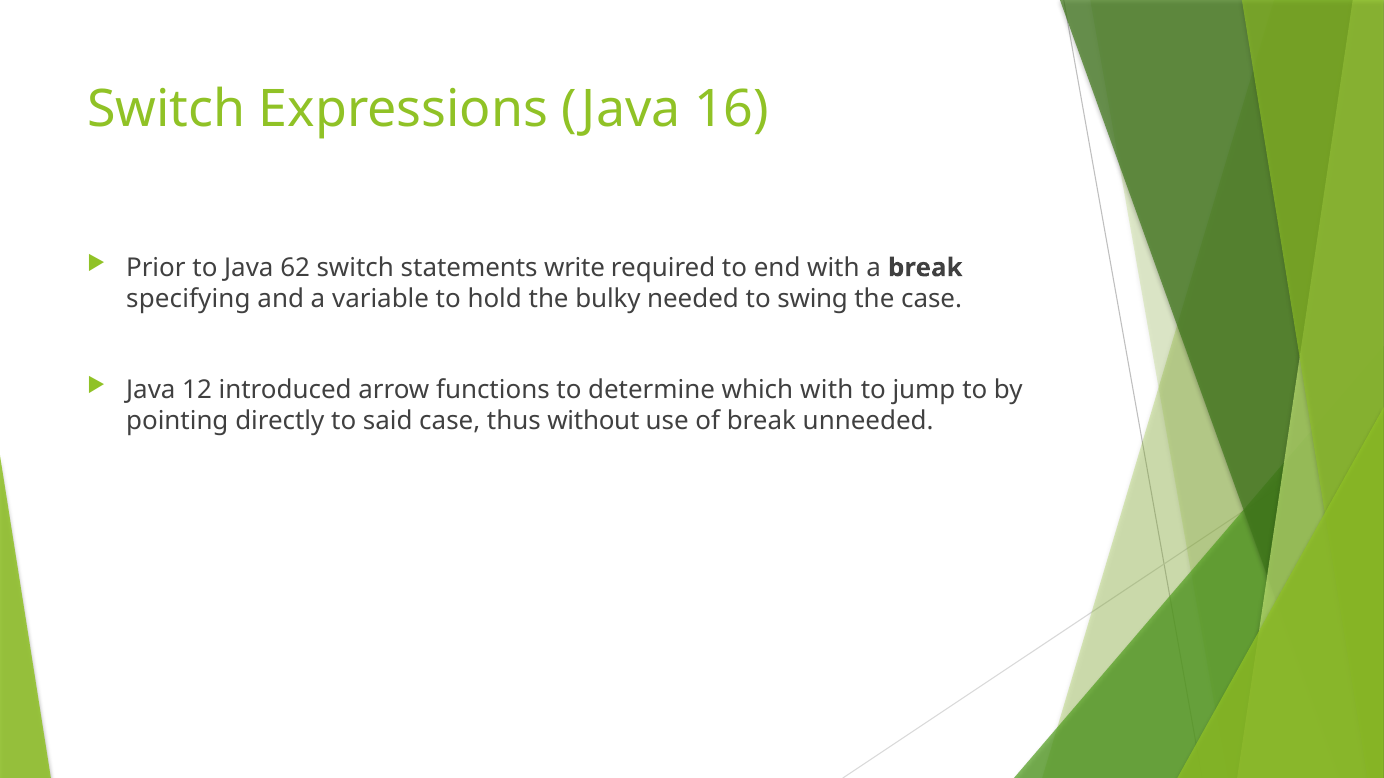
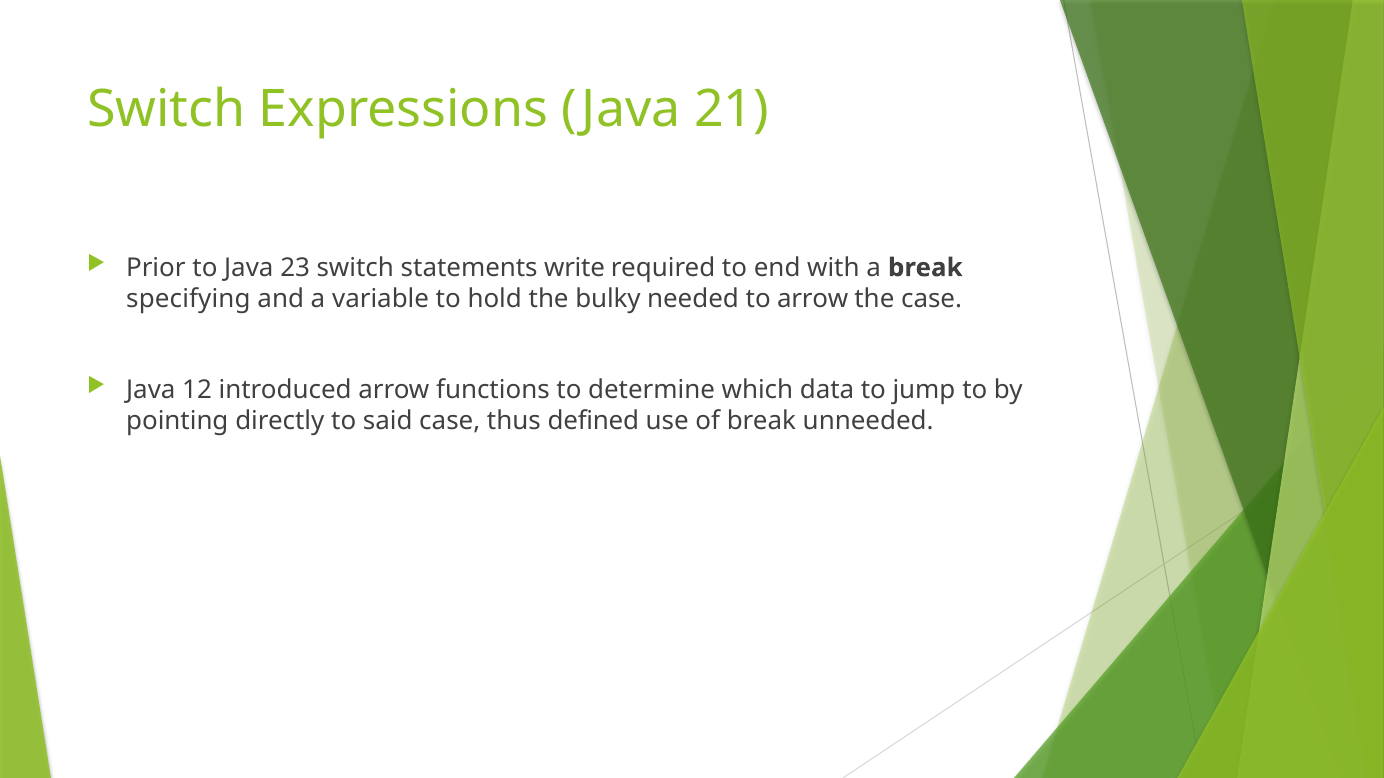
16: 16 -> 21 (731, 109)
62: 62 -> 23 (295, 268)
to swing: swing -> arrow (813, 299)
which with: with -> data (827, 390)
without: without -> defined (593, 421)
